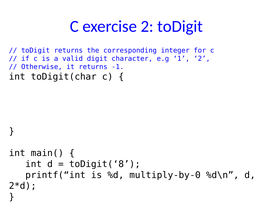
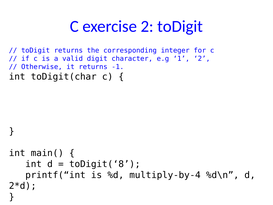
multiply-by-0: multiply-by-0 -> multiply-by-4 (165, 175)
